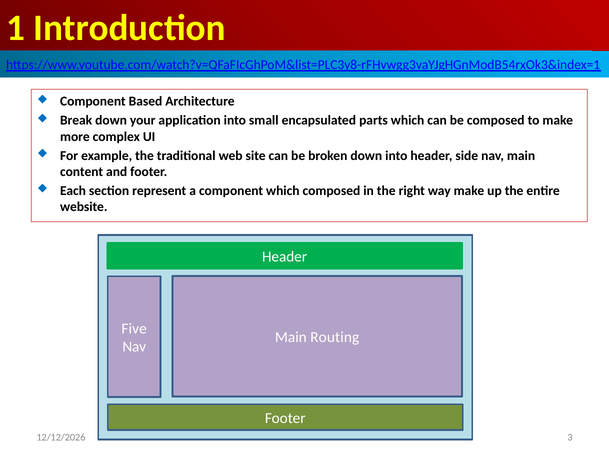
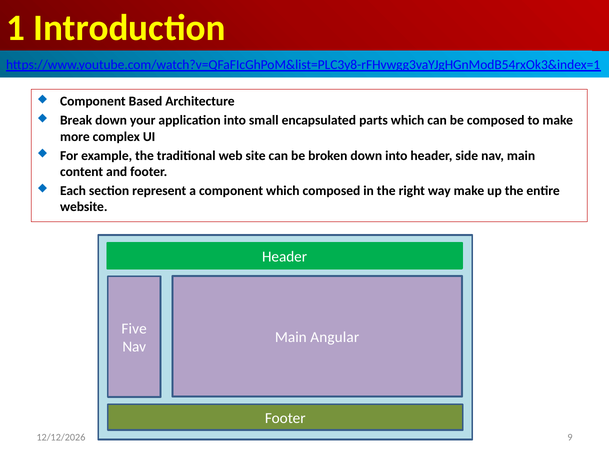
Routing: Routing -> Angular (335, 337)
3: 3 -> 9 (570, 437)
